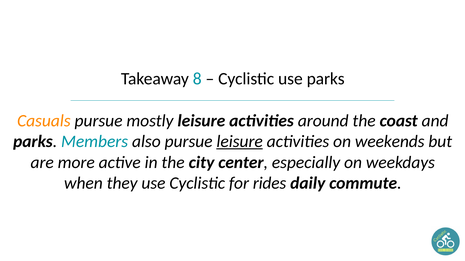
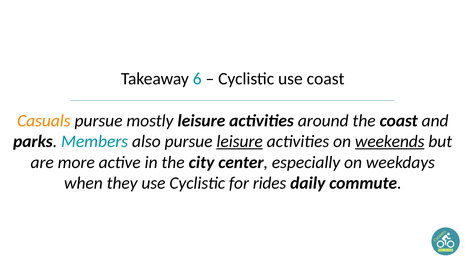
8: 8 -> 6 (197, 79)
use parks: parks -> coast (326, 79)
weekends underline: none -> present (390, 142)
